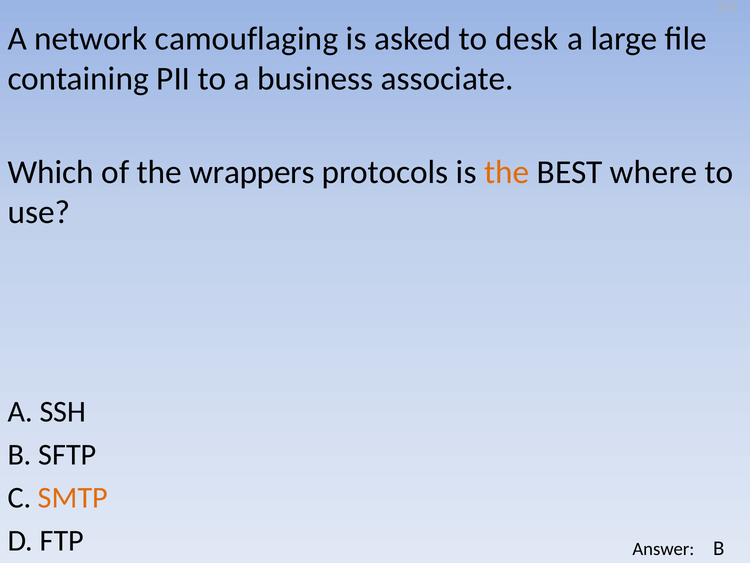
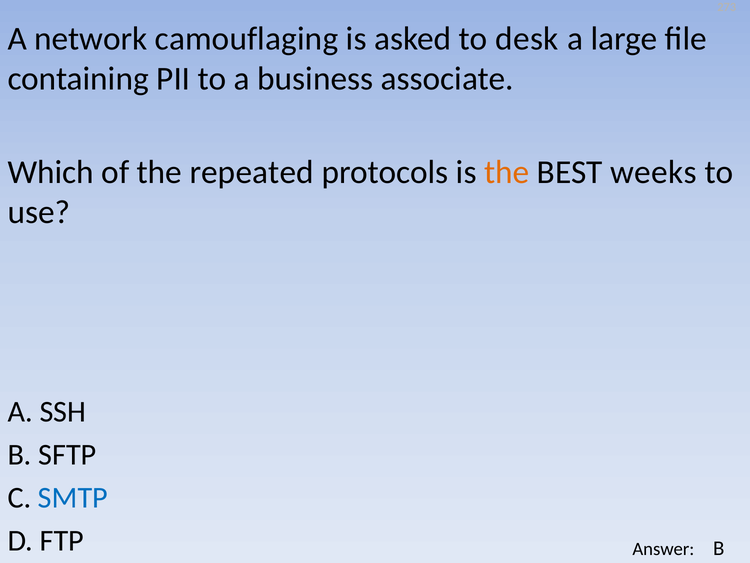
wrappers: wrappers -> repeated (252, 172)
where: where -> weeks (653, 172)
SMTP colour: orange -> blue (73, 497)
